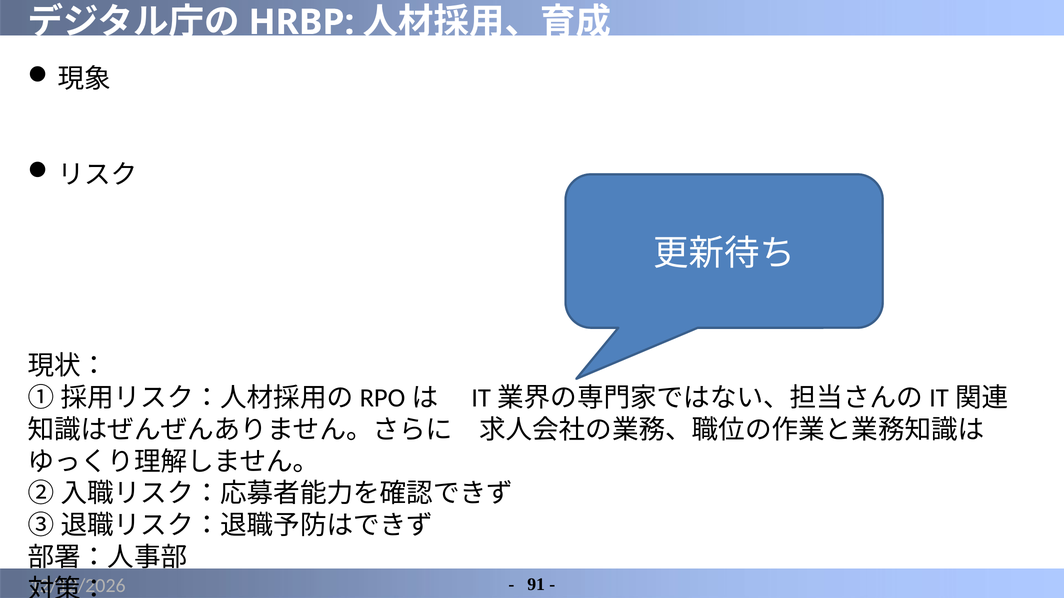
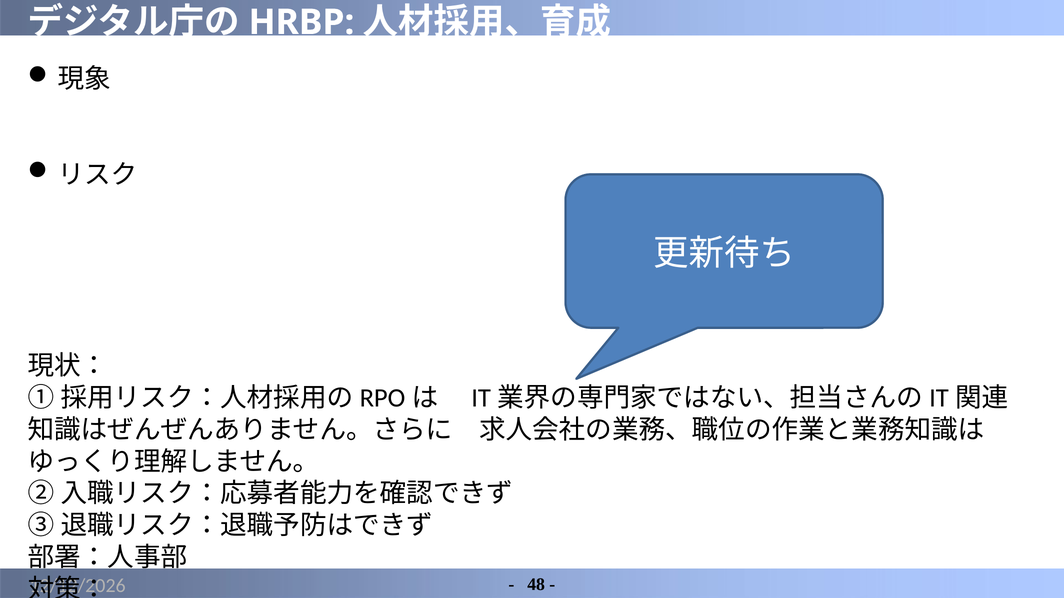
91: 91 -> 48 (536, 585)
